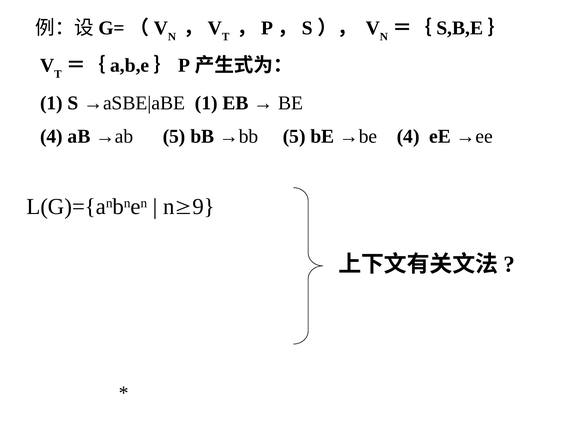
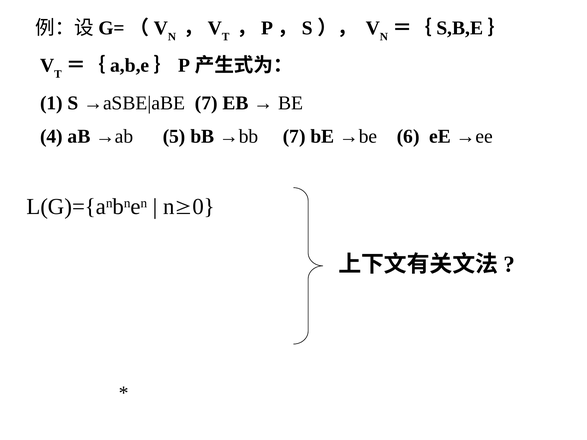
1: 1 -> 7 (206, 103)
→bb 5: 5 -> 7 (294, 136)
→be 4: 4 -> 6 (408, 136)
9: 9 -> 0 (204, 207)
